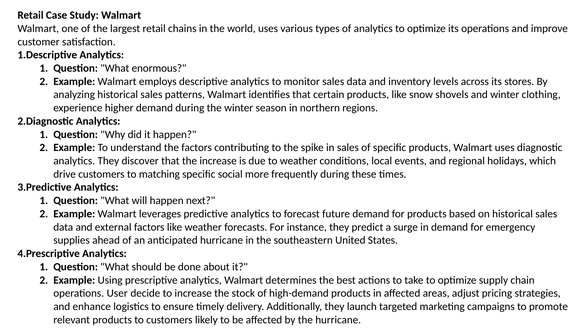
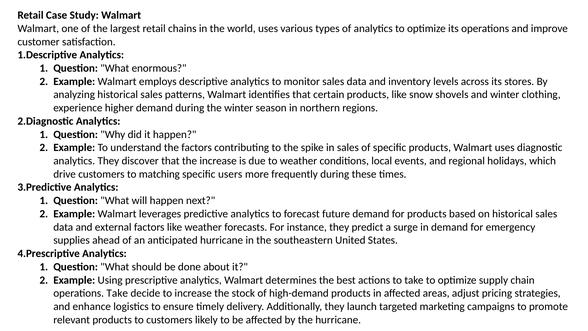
social: social -> users (230, 174)
operations User: User -> Take (117, 293)
